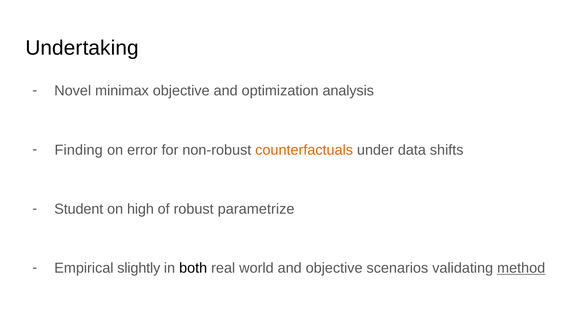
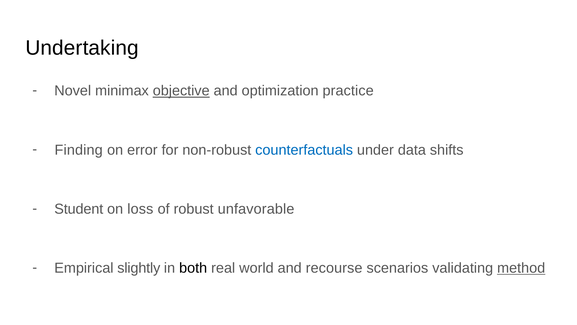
objective underline: none -> present (181, 91)
analysis: analysis -> practice (348, 91)
counterfactuals colour: orange -> blue (304, 150)
high: high -> loss (140, 209)
parametrize: parametrize -> unfavorable (256, 209)
and objective: objective -> recourse (334, 268)
